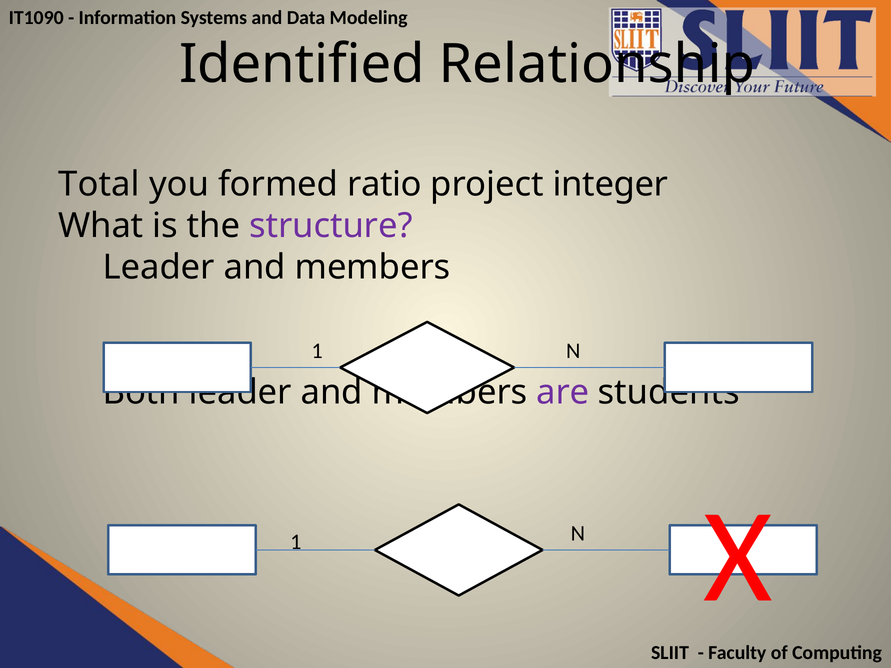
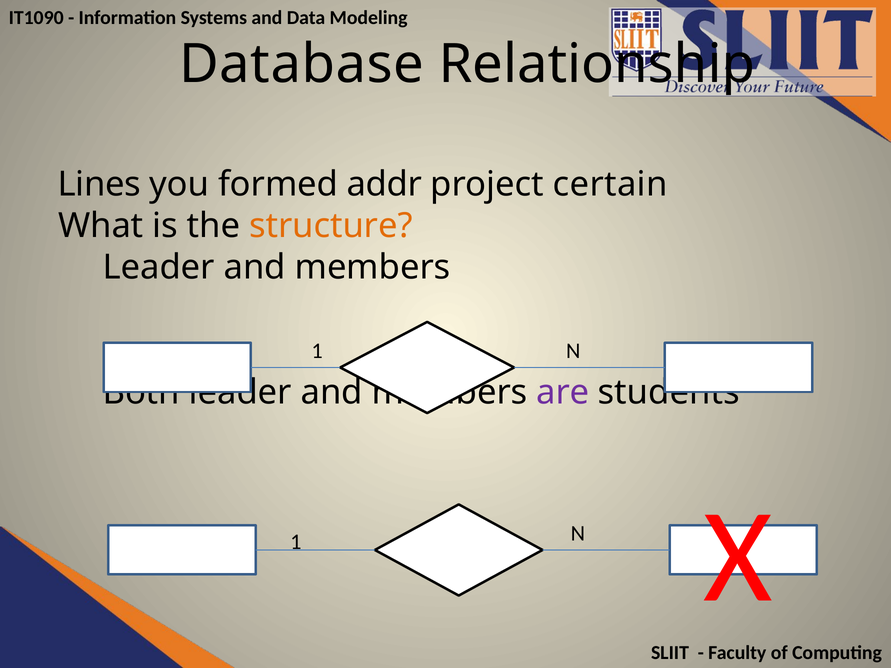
Identified: Identified -> Database (302, 64)
Total: Total -> Lines (99, 184)
ratio: ratio -> addr (385, 184)
integer: integer -> certain (610, 184)
structure colour: purple -> orange (331, 226)
